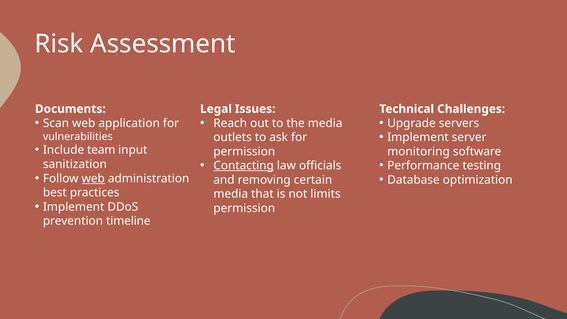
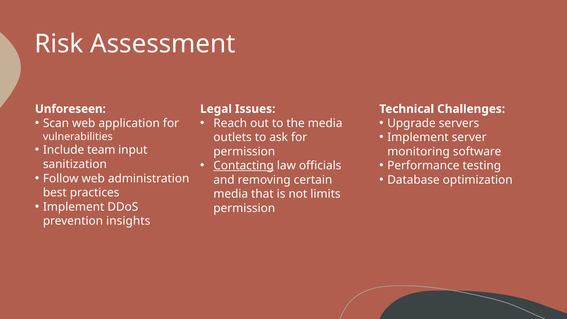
Documents: Documents -> Unforeseen (70, 109)
web underline: present -> none (93, 178)
timeline: timeline -> insights (128, 221)
